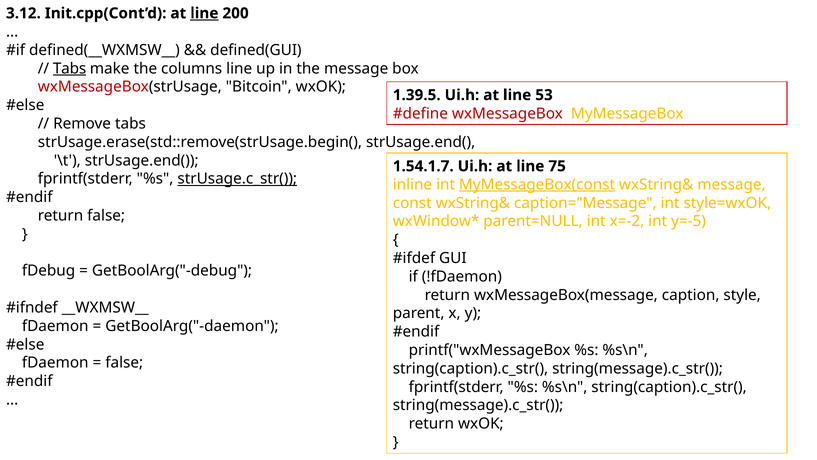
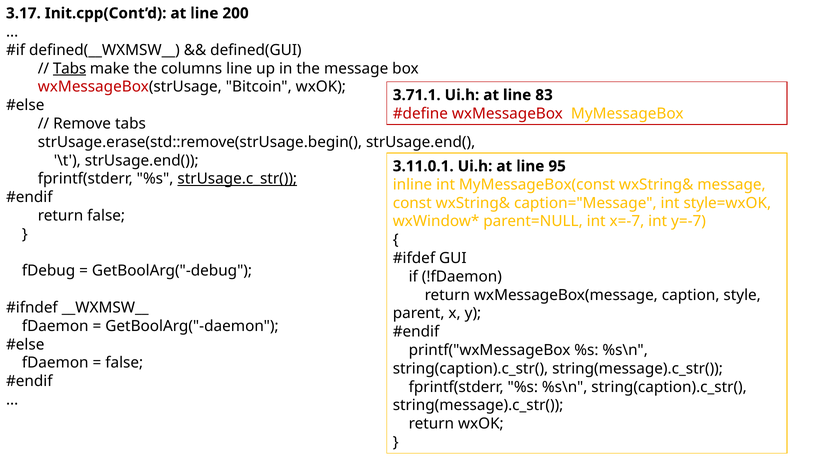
3.12: 3.12 -> 3.17 (23, 13)
line underline: present -> none (204, 13)
1.39.5: 1.39.5 -> 3.71.1 (417, 95)
53: 53 -> 83 (544, 95)
1.54.1.7: 1.54.1.7 -> 3.11.0.1 (423, 166)
75: 75 -> 95 (557, 166)
MyMessageBox(const underline: present -> none (537, 184)
x=-2: x=-2 -> x=-7 (627, 221)
y=-5: y=-5 -> y=-7 (688, 221)
